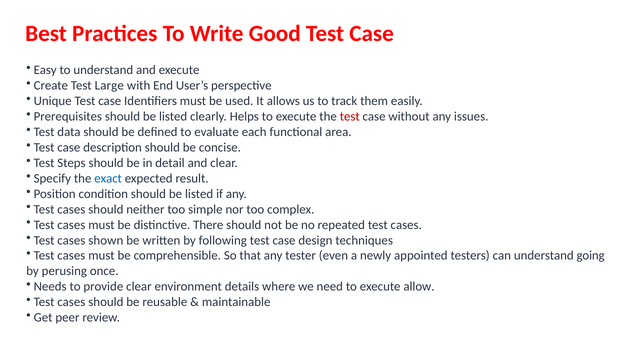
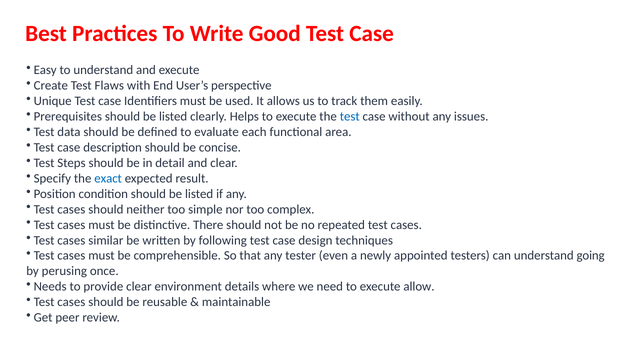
Large: Large -> Flaws (109, 85)
test colour: red -> blue (350, 116)
shown: shown -> similar (106, 240)
